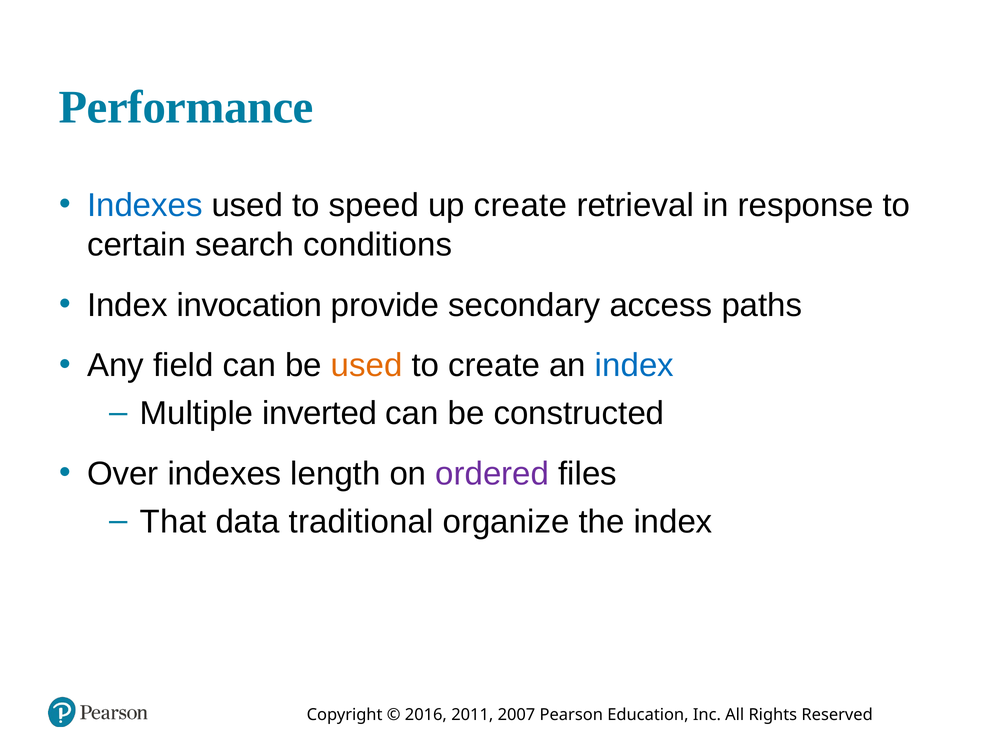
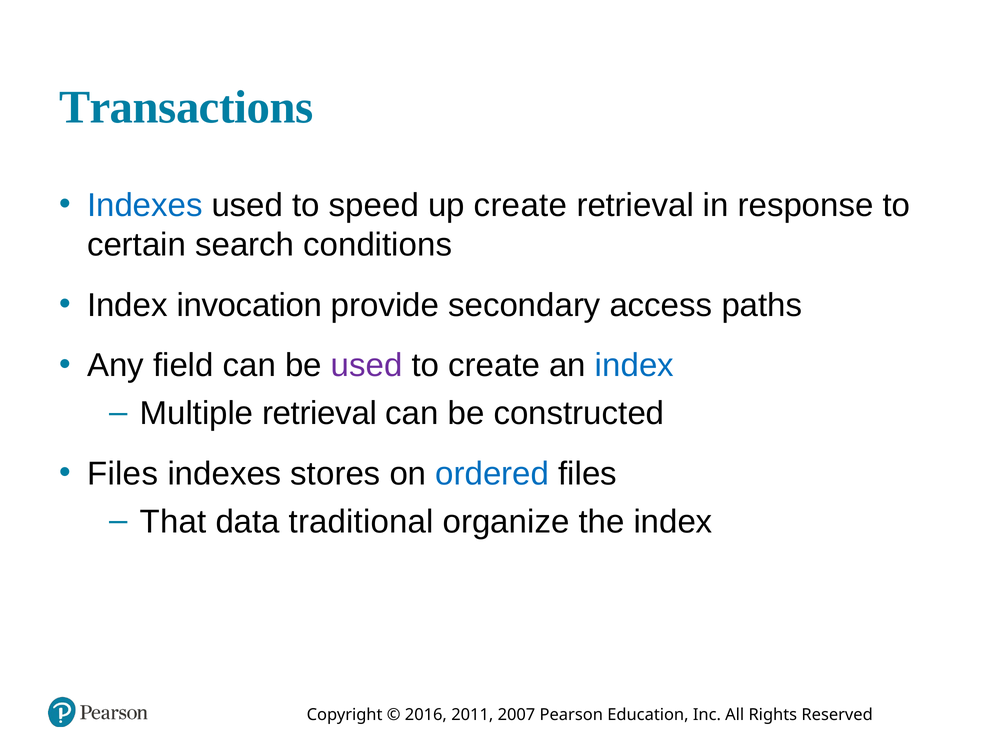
Performance: Performance -> Transactions (186, 107)
used colour: orange -> purple (367, 365)
Multiple inverted: inverted -> retrieval (320, 413)
Over: Over -> Files (123, 473)
length: length -> stores (335, 473)
ordered colour: purple -> blue (492, 473)
